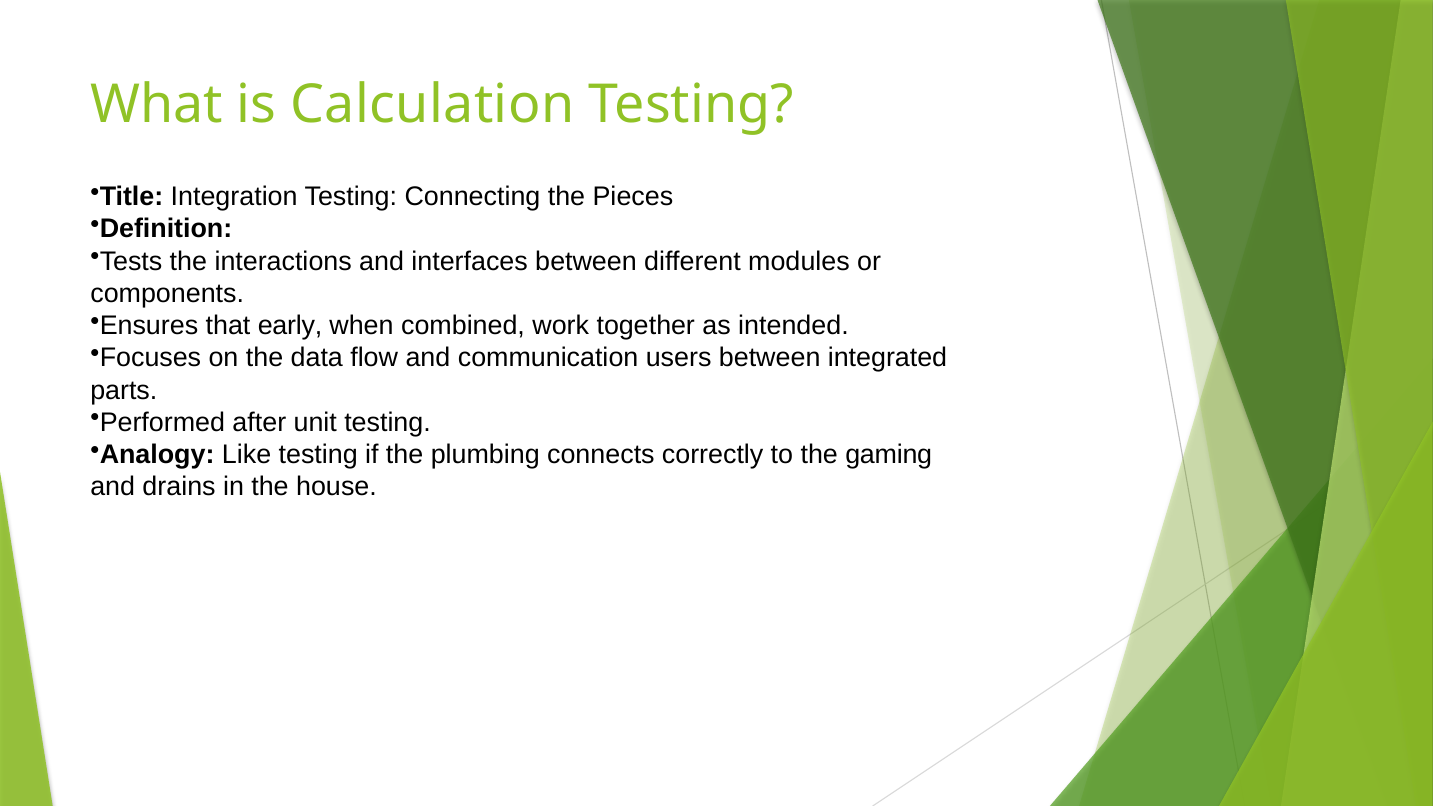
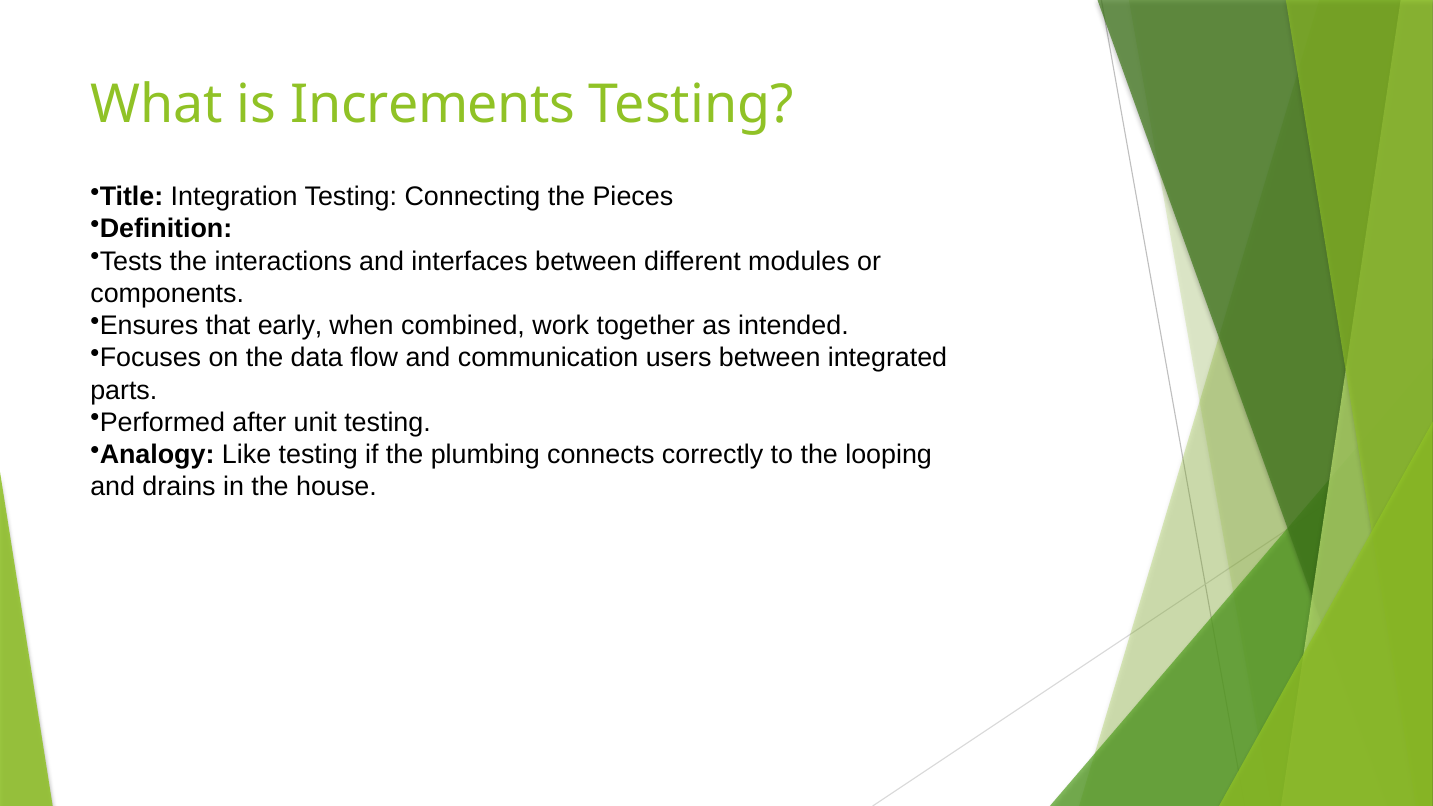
Calculation: Calculation -> Increments (433, 105)
gaming: gaming -> looping (889, 455)
